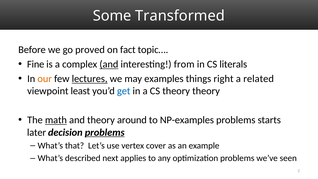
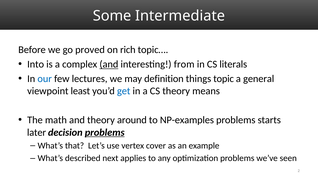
Transformed: Transformed -> Intermediate (180, 16)
fact: fact -> rich (128, 50)
Fine: Fine -> Into (36, 64)
our colour: orange -> blue (45, 79)
lectures underline: present -> none (90, 79)
examples: examples -> definition (164, 79)
right: right -> topic (224, 79)
related: related -> general (259, 79)
theory theory: theory -> means (206, 91)
math underline: present -> none (56, 120)
